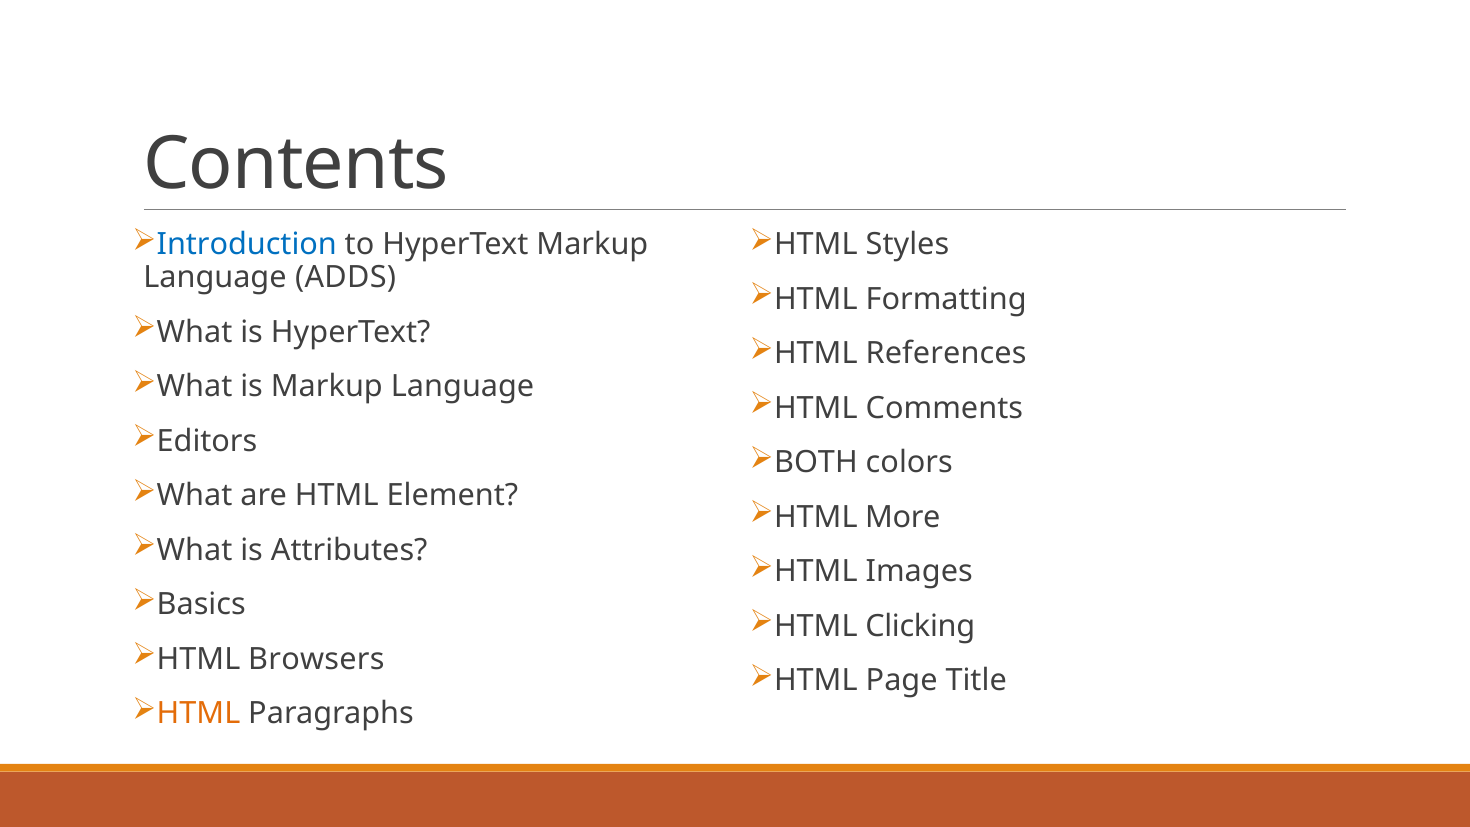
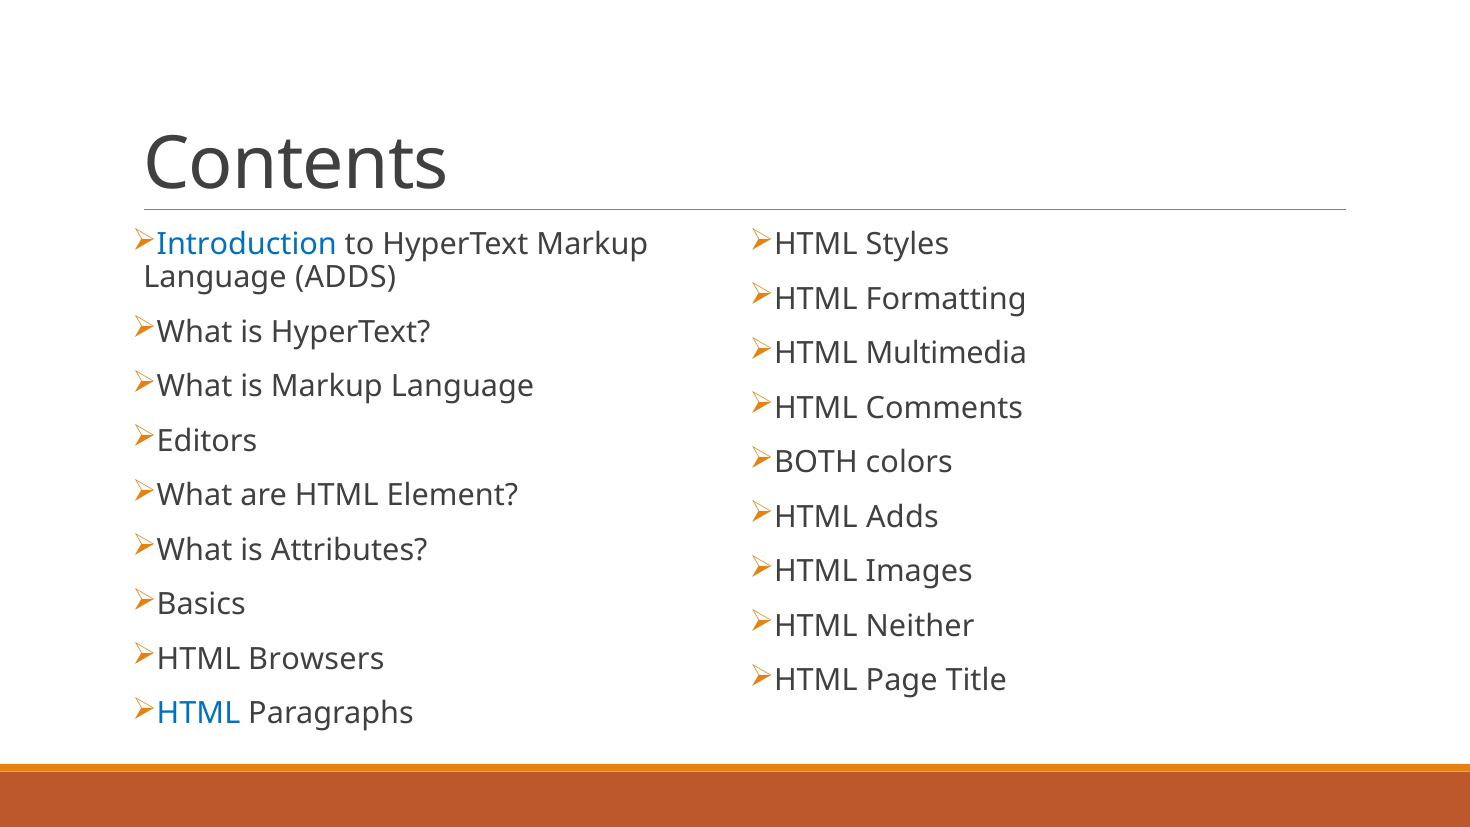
References: References -> Multimedia (946, 353)
HTML More: More -> Adds (902, 517)
Clicking: Clicking -> Neither (920, 626)
HTML colour: orange -> blue (199, 714)
